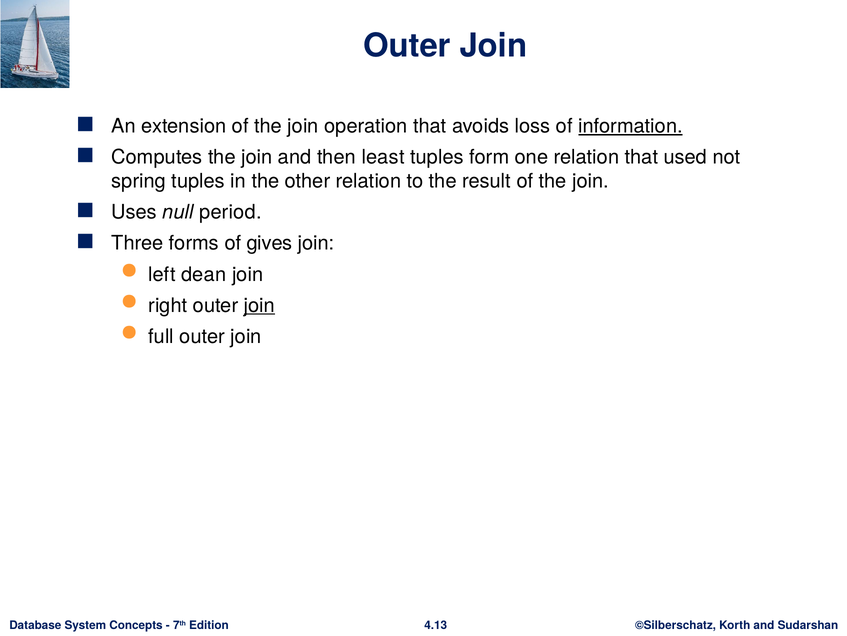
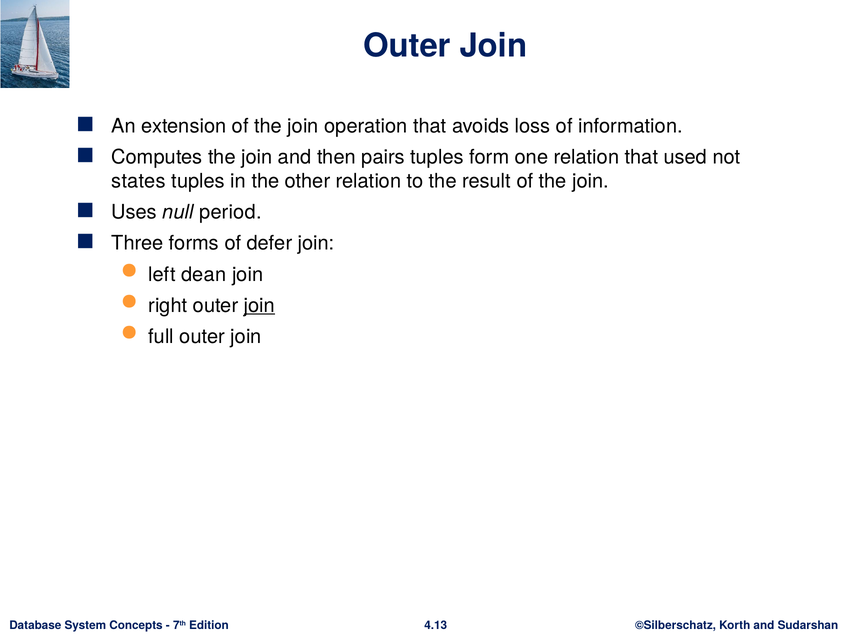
information underline: present -> none (630, 126)
least: least -> pairs (383, 157)
spring: spring -> states (139, 181)
gives: gives -> defer (269, 243)
